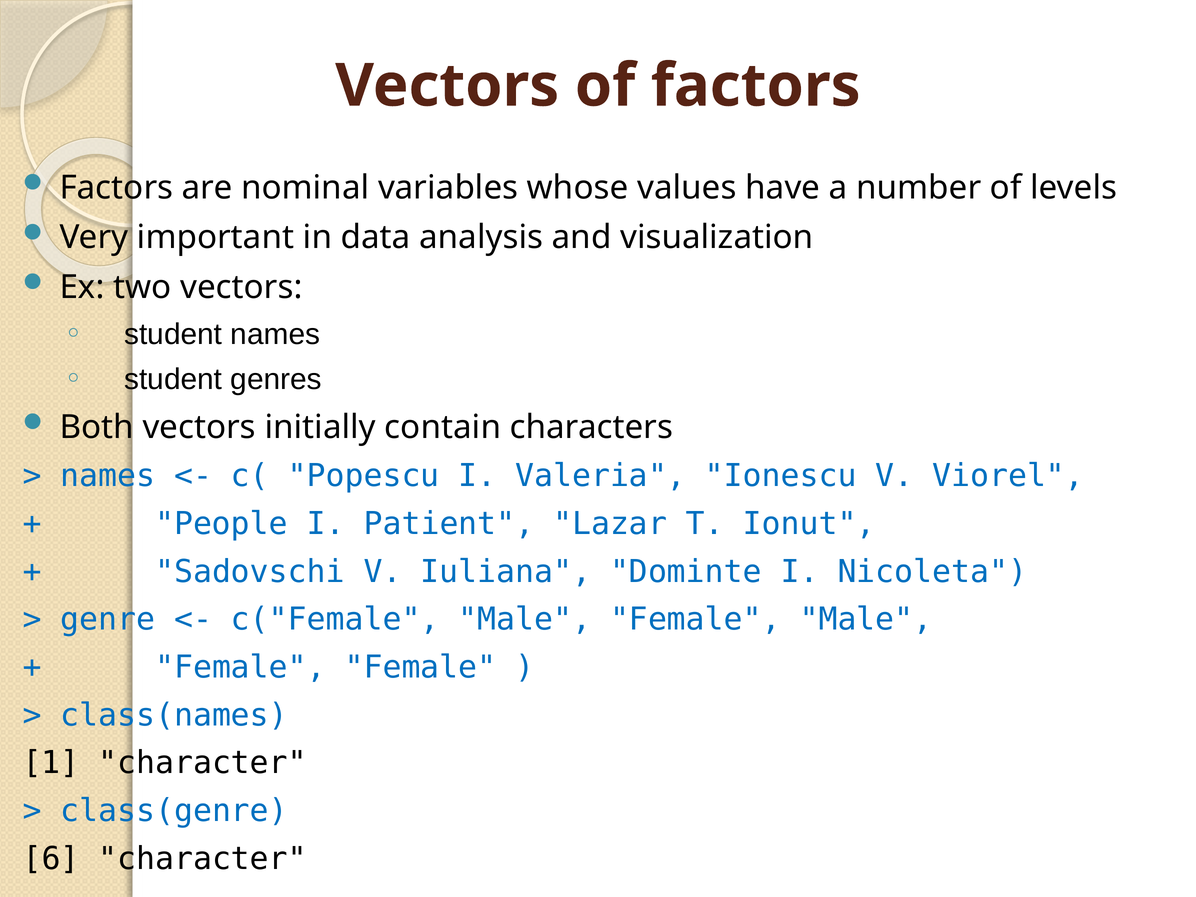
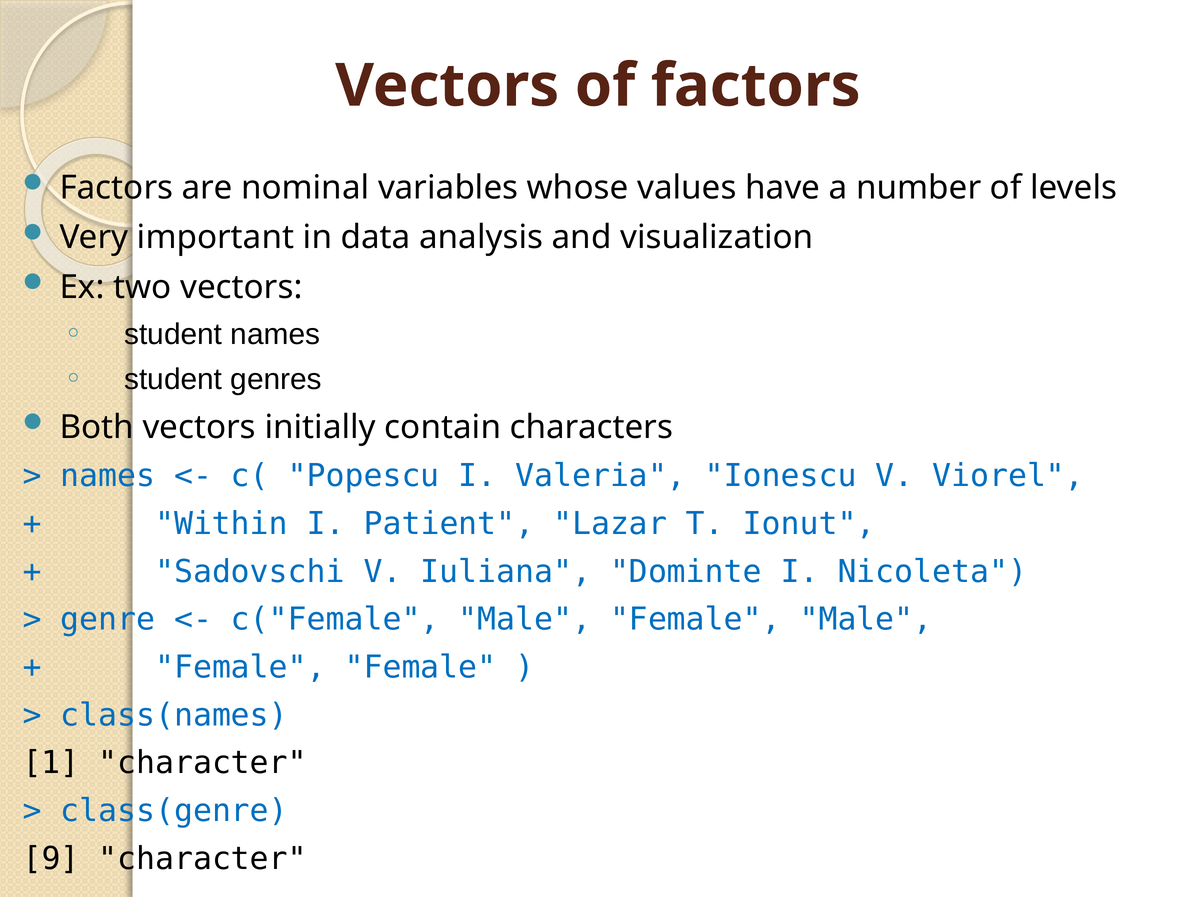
People: People -> Within (221, 524)
6: 6 -> 9 (51, 859)
